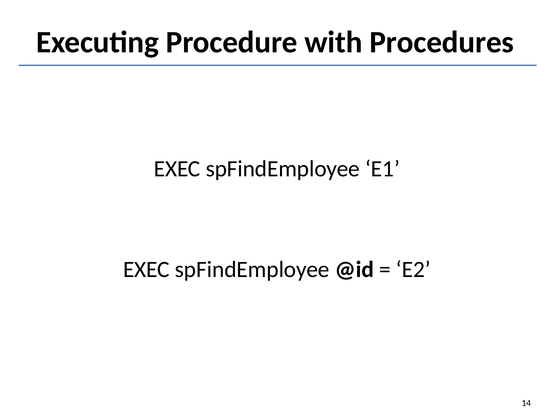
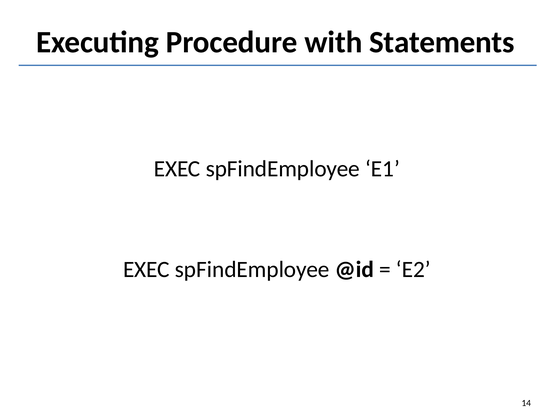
Procedures: Procedures -> Statements (442, 42)
